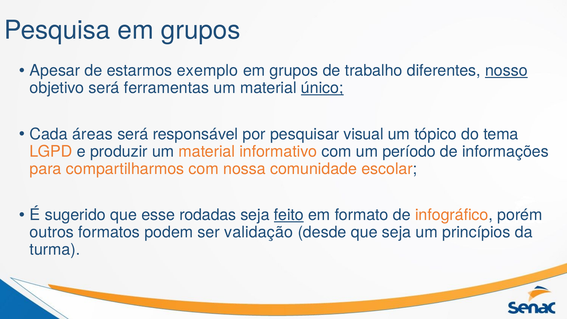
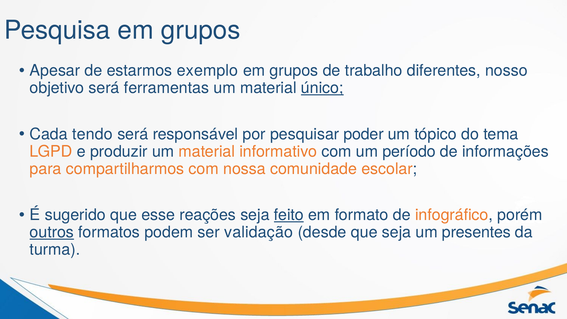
nosso underline: present -> none (506, 71)
áreas: áreas -> tendo (92, 134)
visual: visual -> poder (364, 134)
rodadas: rodadas -> reações (208, 215)
outros underline: none -> present (52, 232)
princípios: princípios -> presentes (476, 232)
